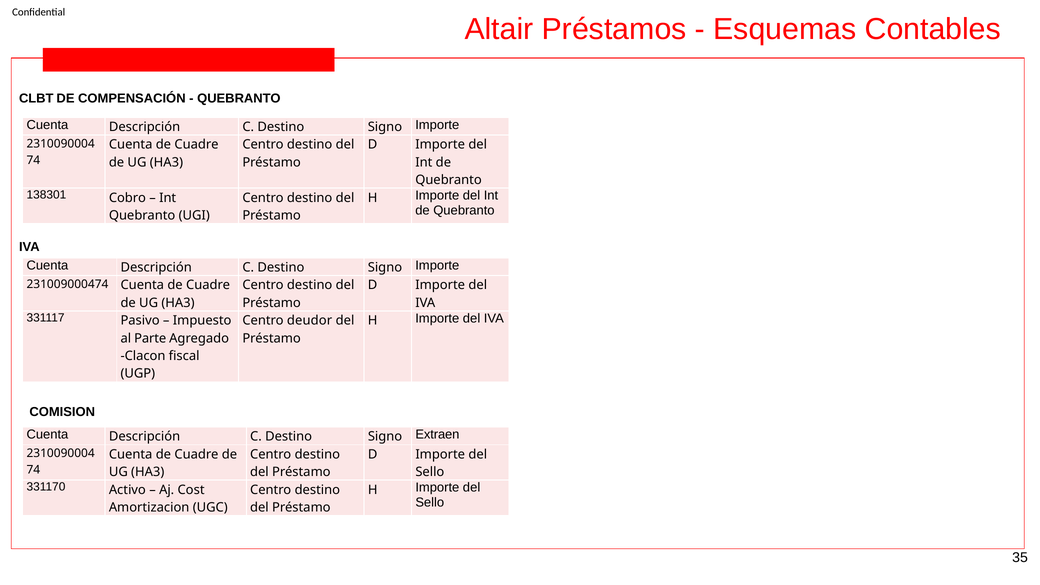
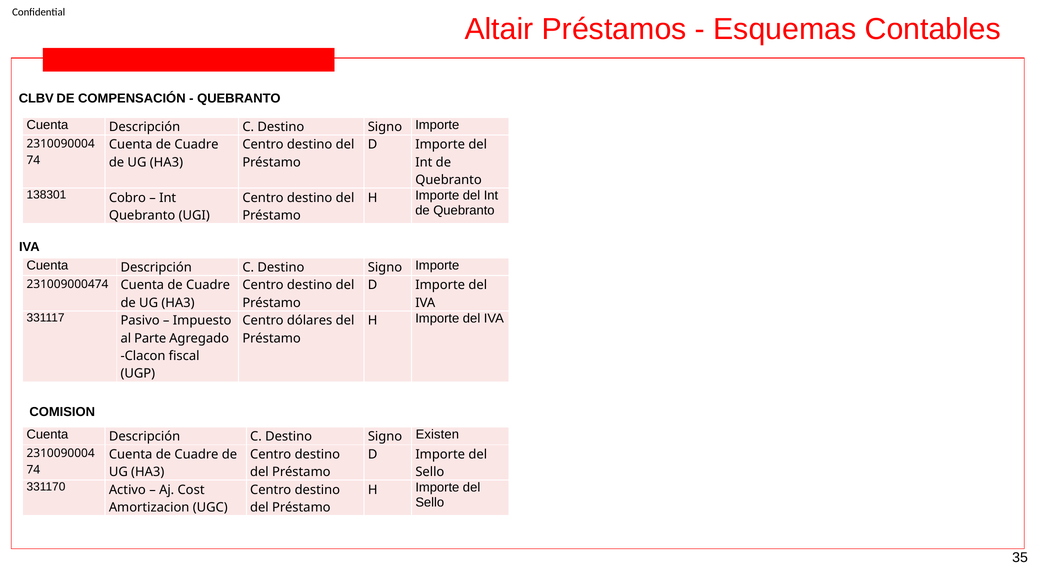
CLBT: CLBT -> CLBV (36, 99)
deudor: deudor -> dólares (310, 321)
Extraen: Extraen -> Existen (437, 435)
